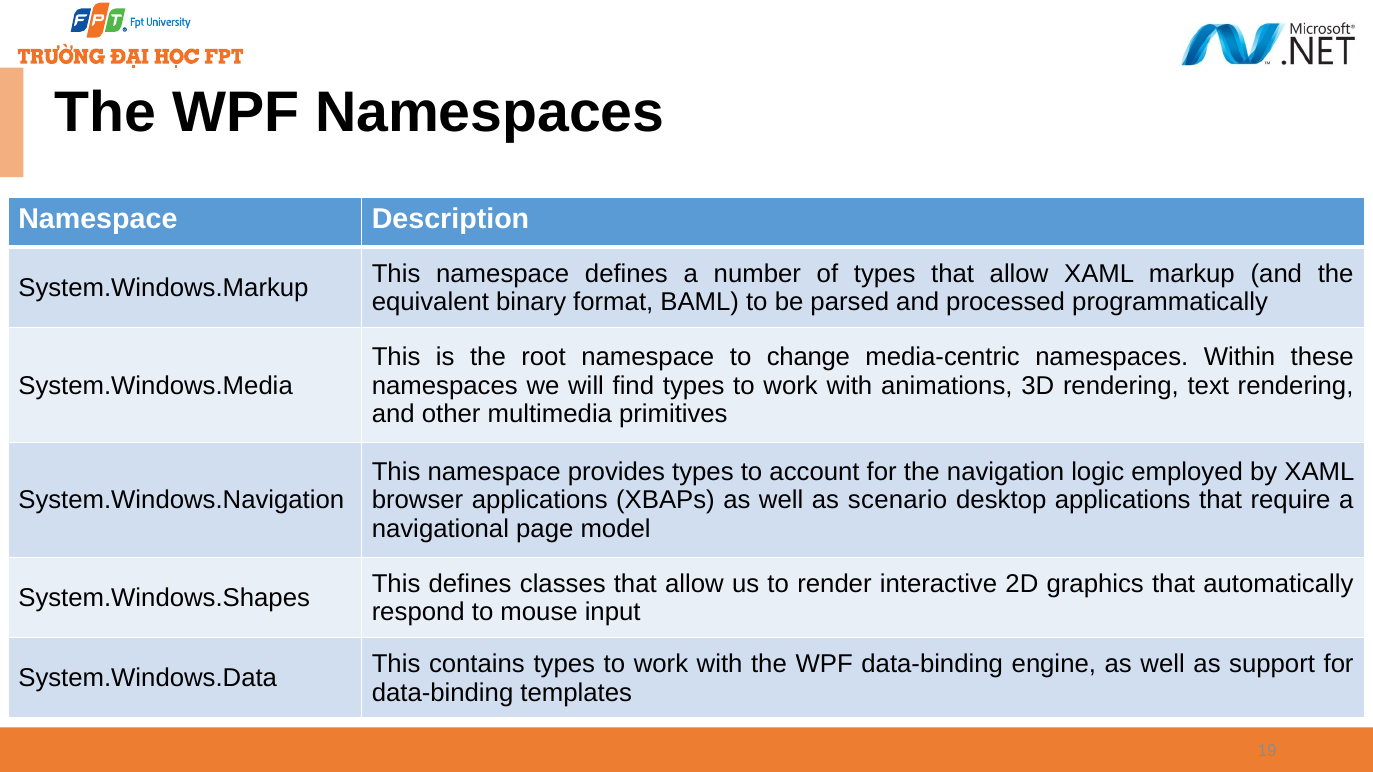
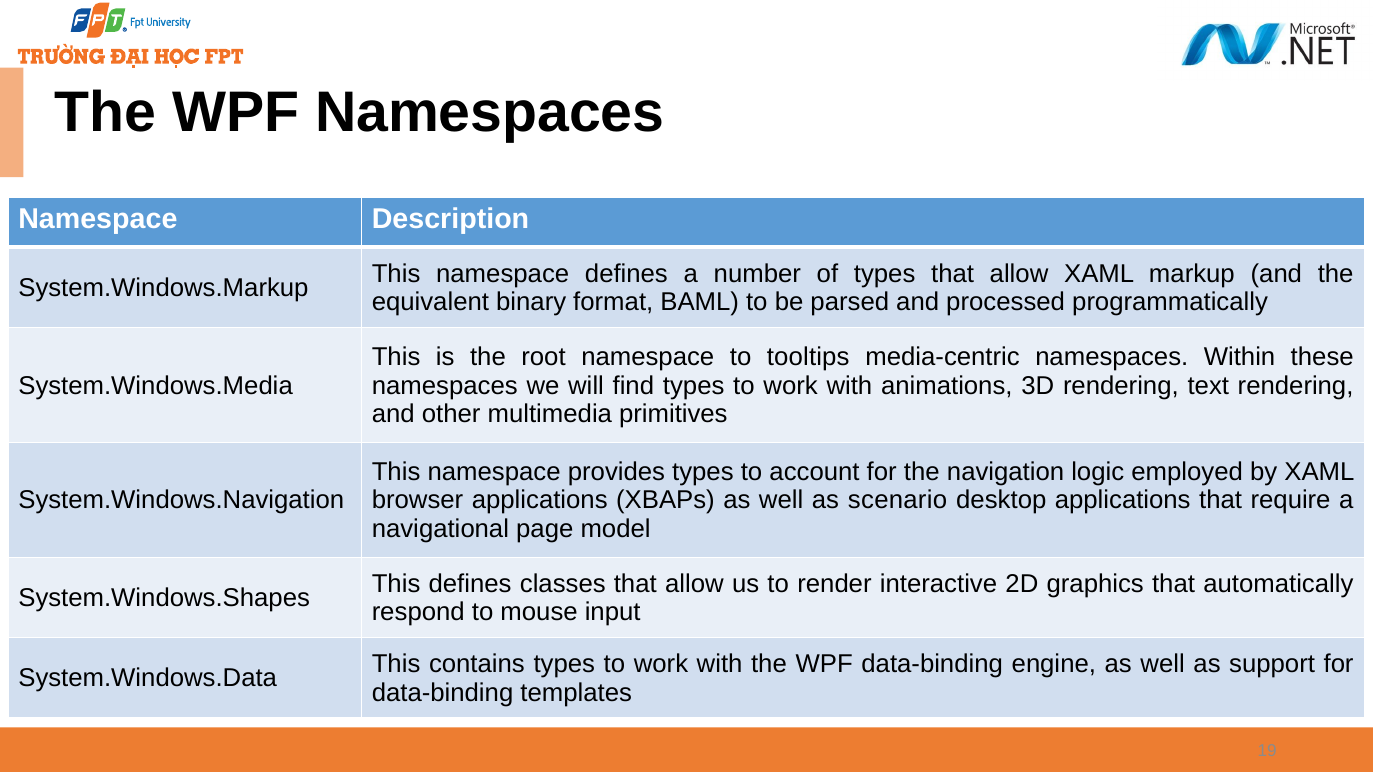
change: change -> tooltips (808, 357)
